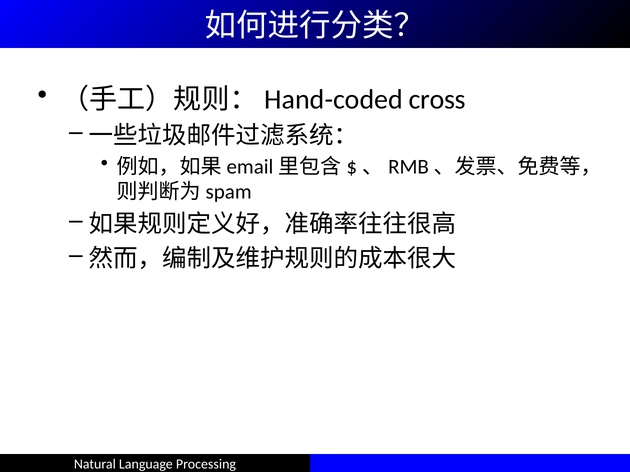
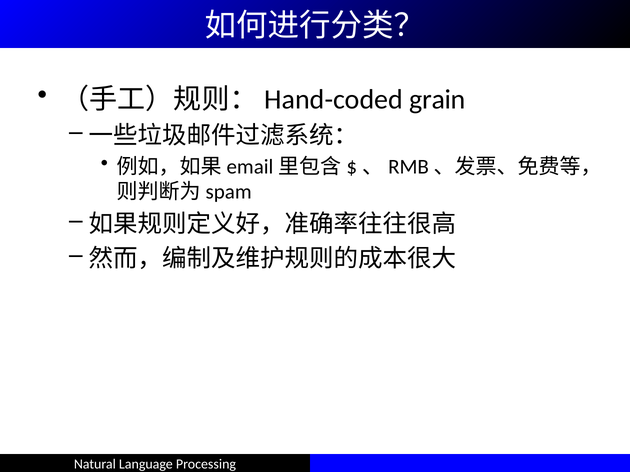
cross: cross -> grain (437, 99)
